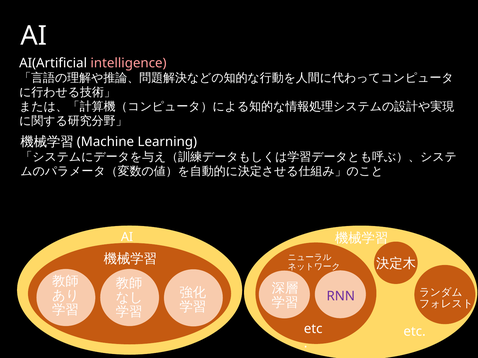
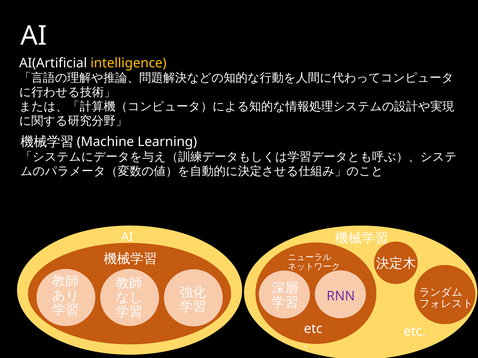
intelligence colour: pink -> yellow (129, 63)
